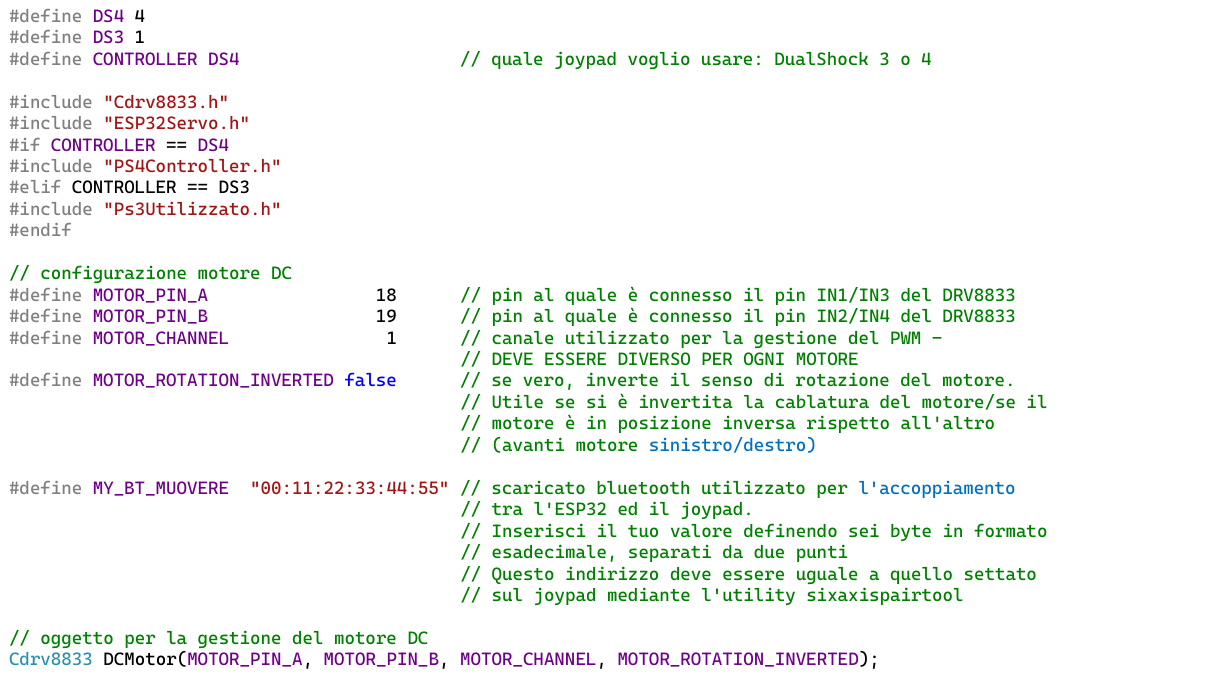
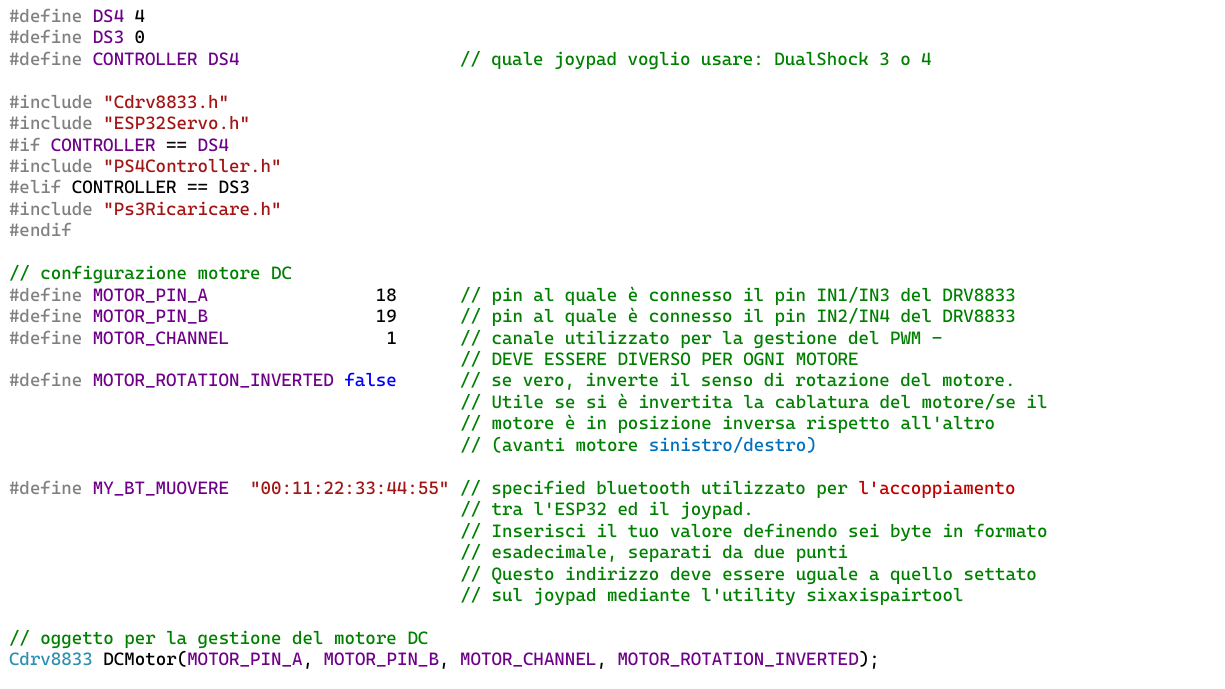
DS3 1: 1 -> 0 (140, 38)
Ps3Utilizzato.h: Ps3Utilizzato.h -> Ps3Ricaricare.h (192, 210)
scaricato: scaricato -> specified (539, 488)
l'accoppiamento colour: blue -> red (937, 488)
